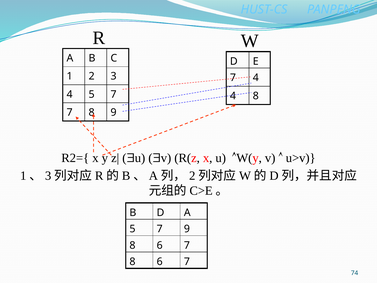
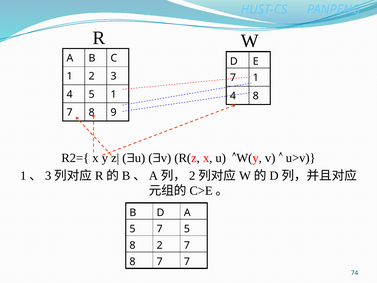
7 4: 4 -> 1 (256, 78)
4 5 7: 7 -> 1 (114, 94)
7 9: 9 -> 5 (187, 229)
6: 6 -> 2 (160, 245)
6: 6 -> 7 (160, 261)
